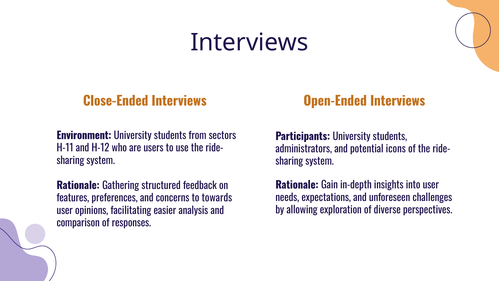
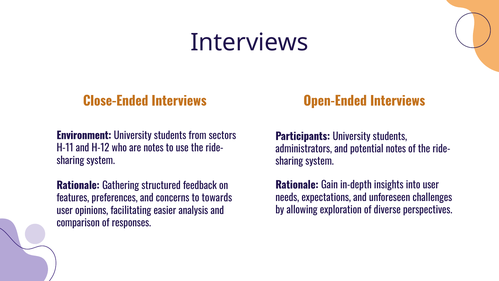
are users: users -> notes (154, 148)
potential icons: icons -> notes (396, 149)
